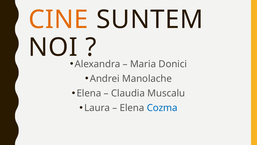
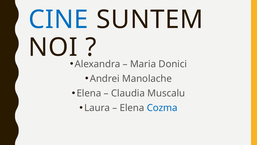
CINE colour: orange -> blue (58, 20)
